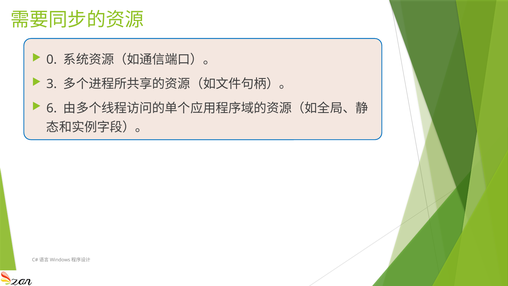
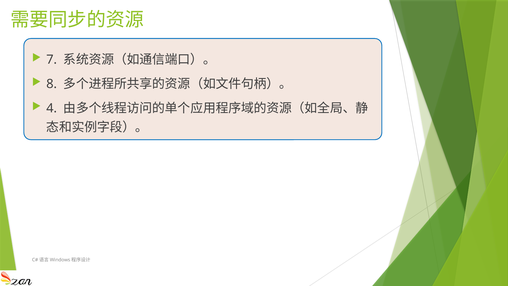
0: 0 -> 7 (52, 59)
3: 3 -> 8 (52, 84)
6: 6 -> 4 (52, 108)
